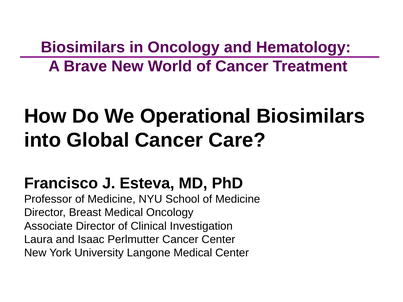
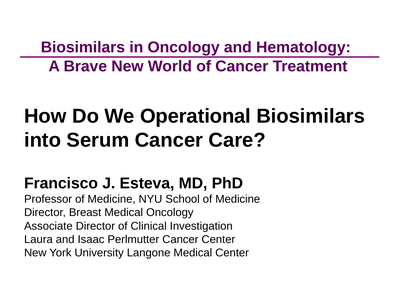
Global: Global -> Serum (98, 140)
